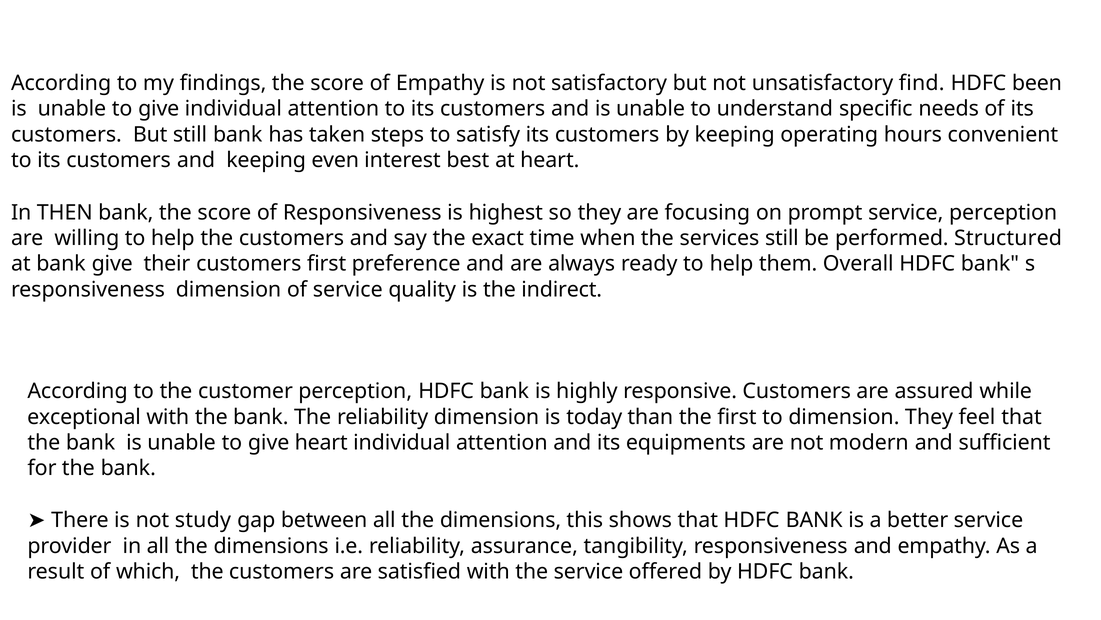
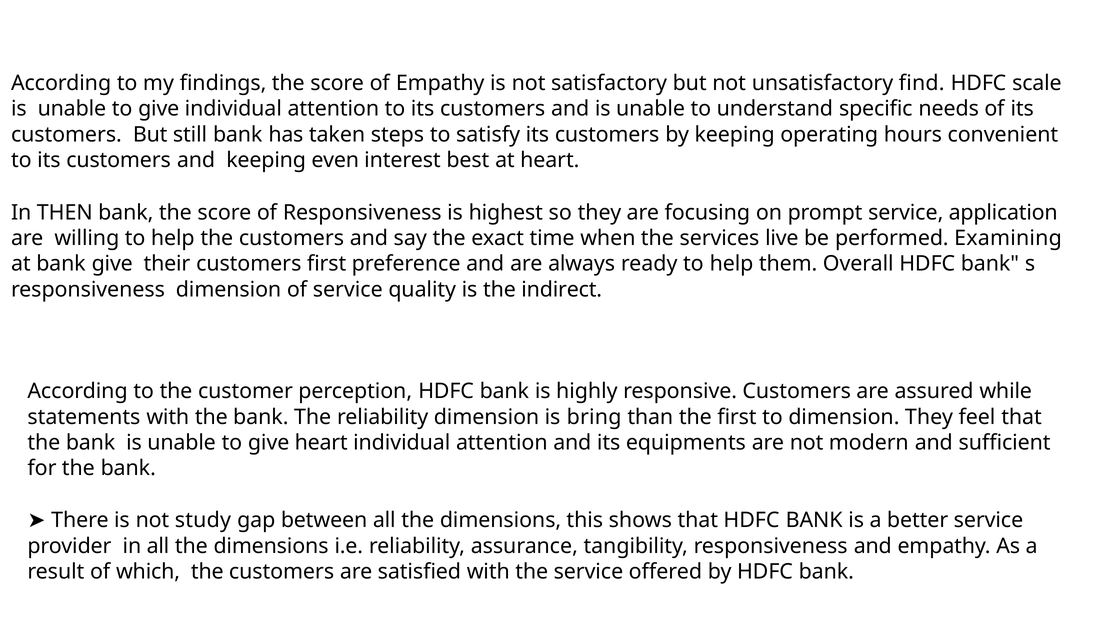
been: been -> scale (1037, 83)
service perception: perception -> application (1003, 213)
services still: still -> live (782, 238)
Structured: Structured -> Examining (1008, 238)
exceptional: exceptional -> statements (84, 417)
today: today -> bring (594, 417)
